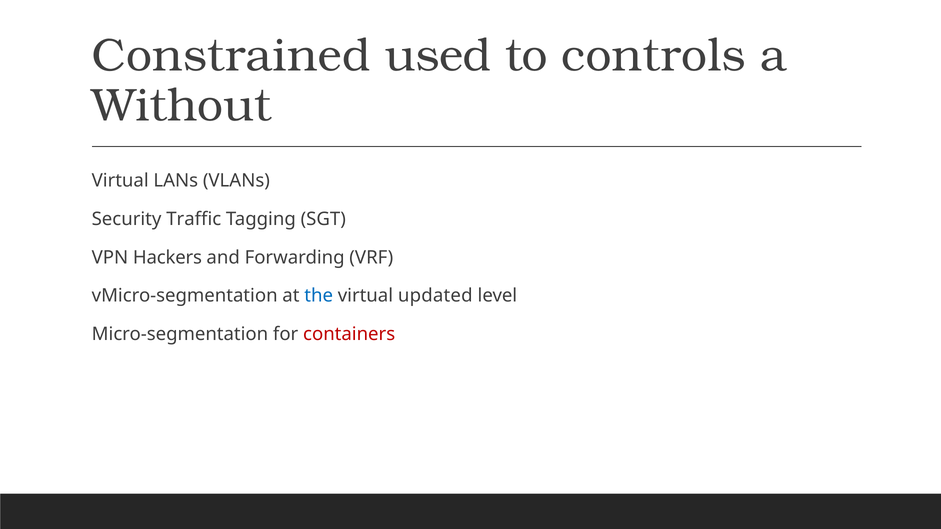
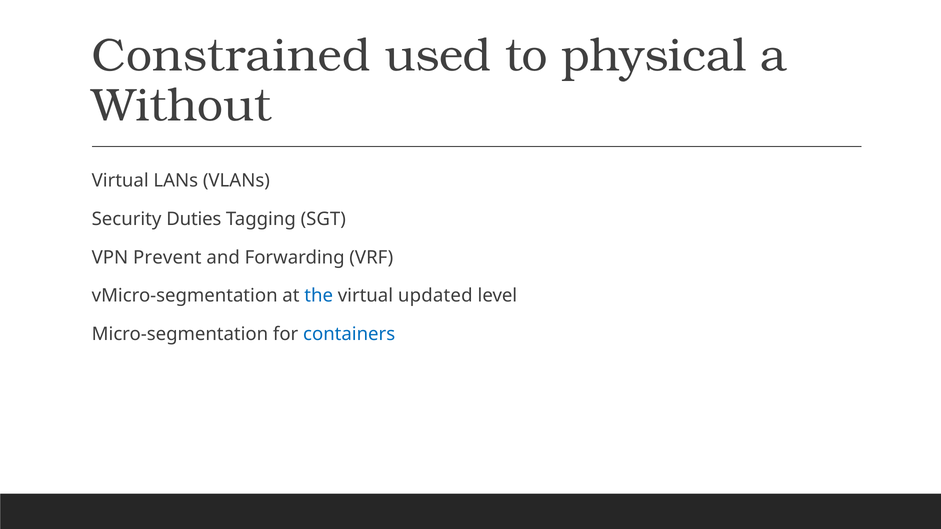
controls: controls -> physical (654, 56)
Traffic: Traffic -> Duties (194, 219)
Hackers: Hackers -> Prevent (167, 258)
containers colour: red -> blue (349, 334)
